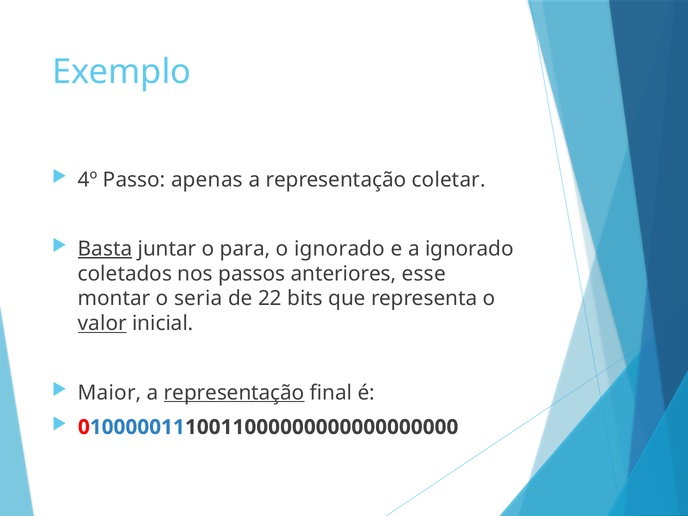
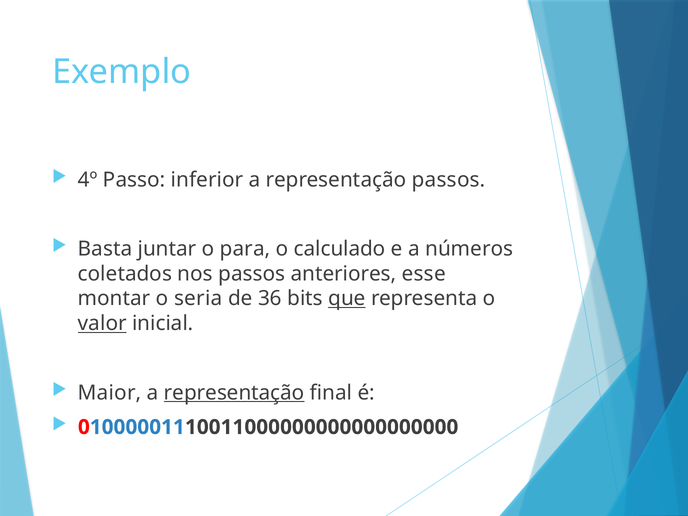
apenas: apenas -> inferior (207, 180)
representação coletar: coletar -> passos (449, 180)
Basta underline: present -> none (105, 249)
o ignorado: ignorado -> calculado (340, 249)
a ignorado: ignorado -> números (469, 249)
22: 22 -> 36 (270, 299)
que underline: none -> present (347, 299)
